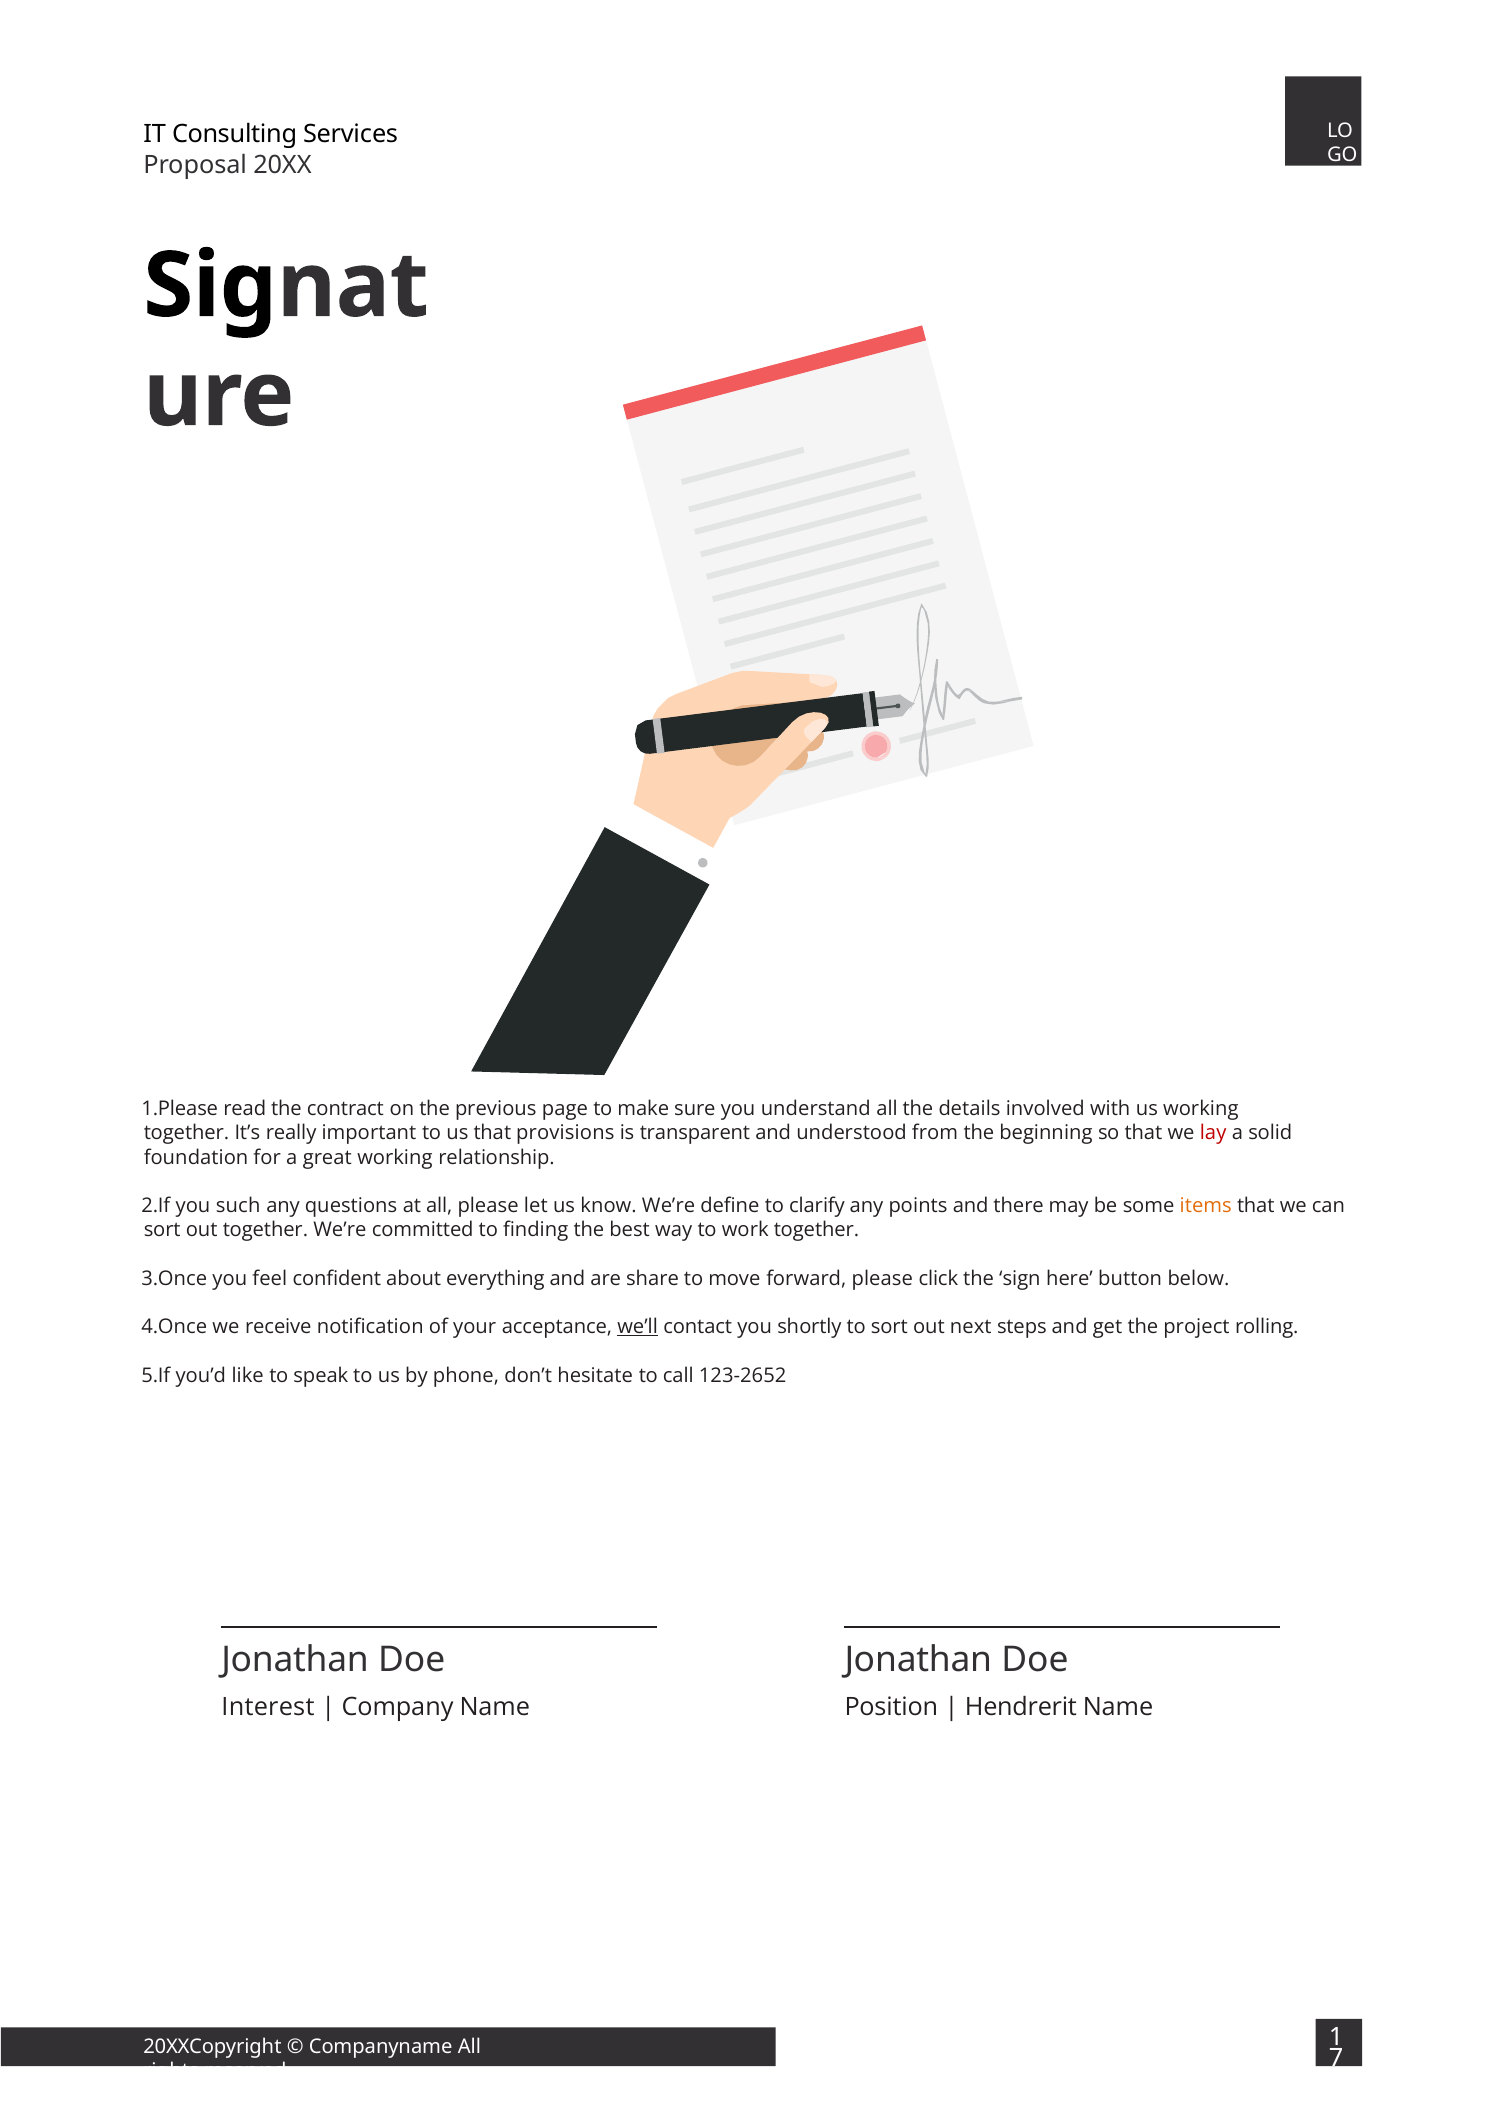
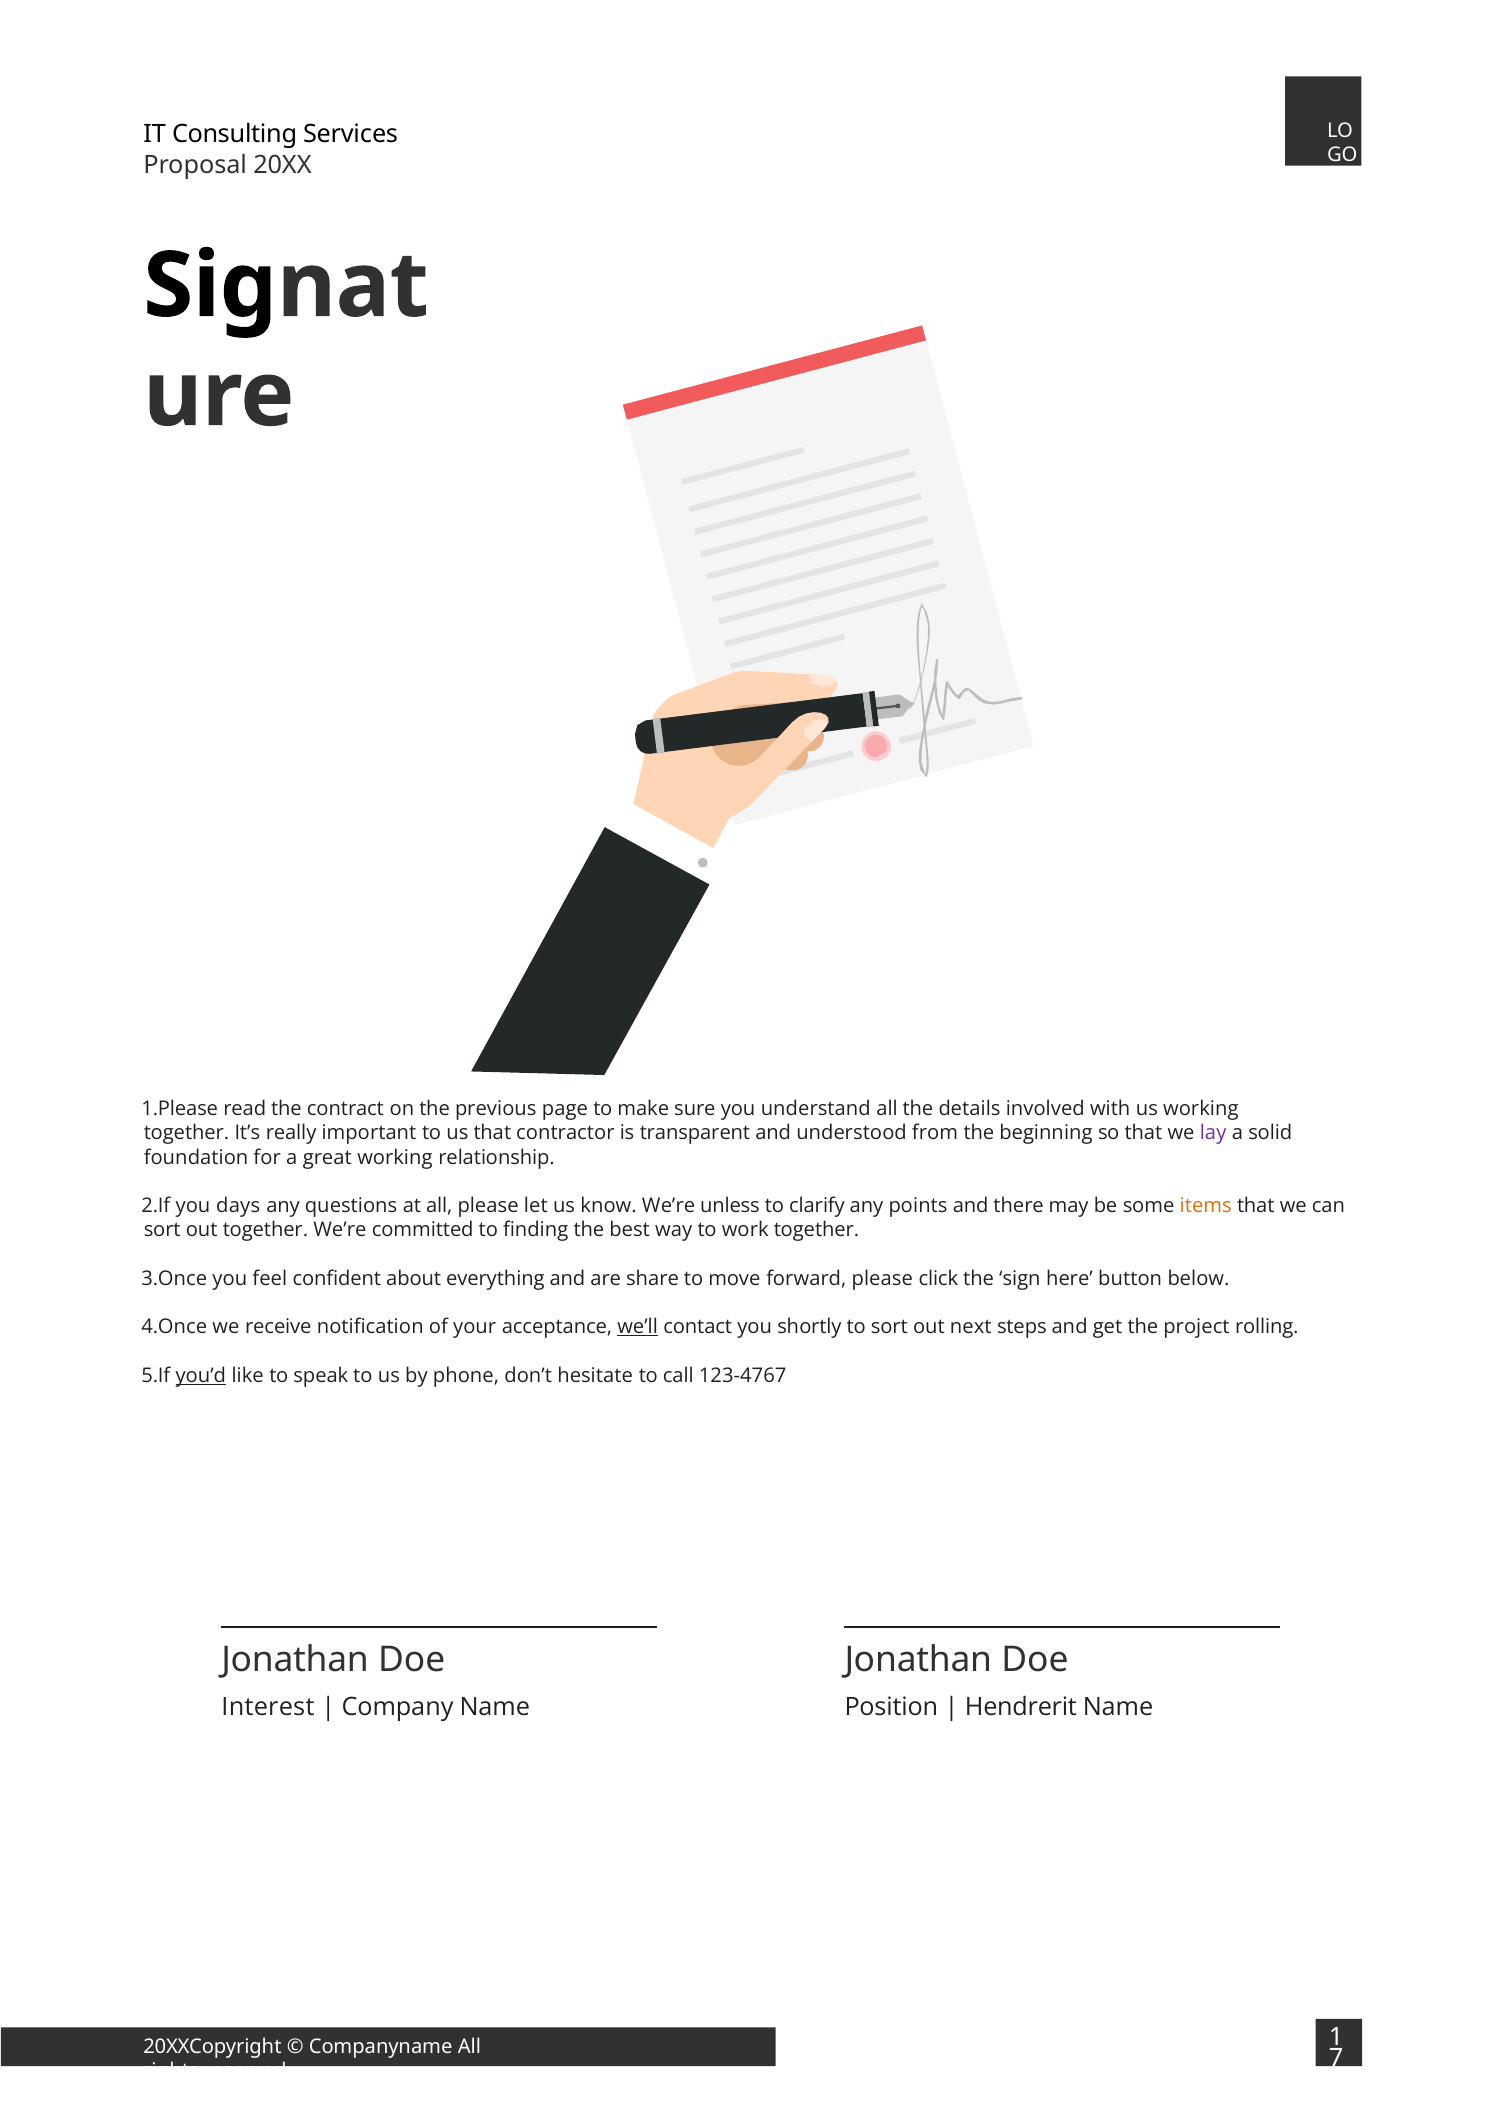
provisions: provisions -> contractor (565, 1133)
lay colour: red -> purple (1213, 1133)
such: such -> days (238, 1206)
define: define -> unless (730, 1206)
you’d underline: none -> present (201, 1376)
123-2652: 123-2652 -> 123-4767 (743, 1376)
